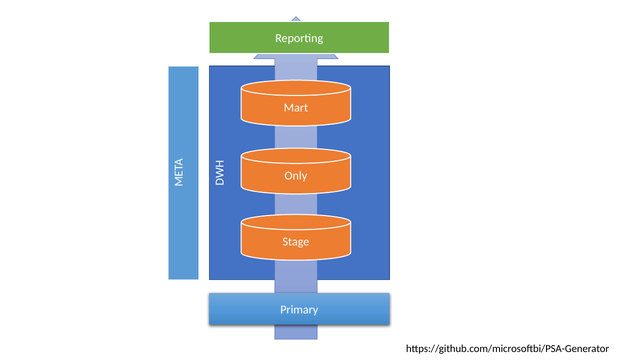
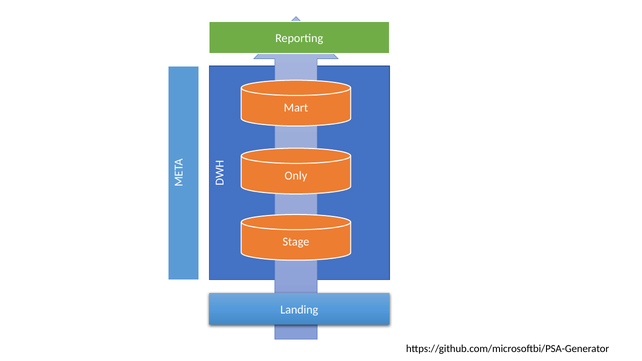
Primary: Primary -> Landing (299, 310)
